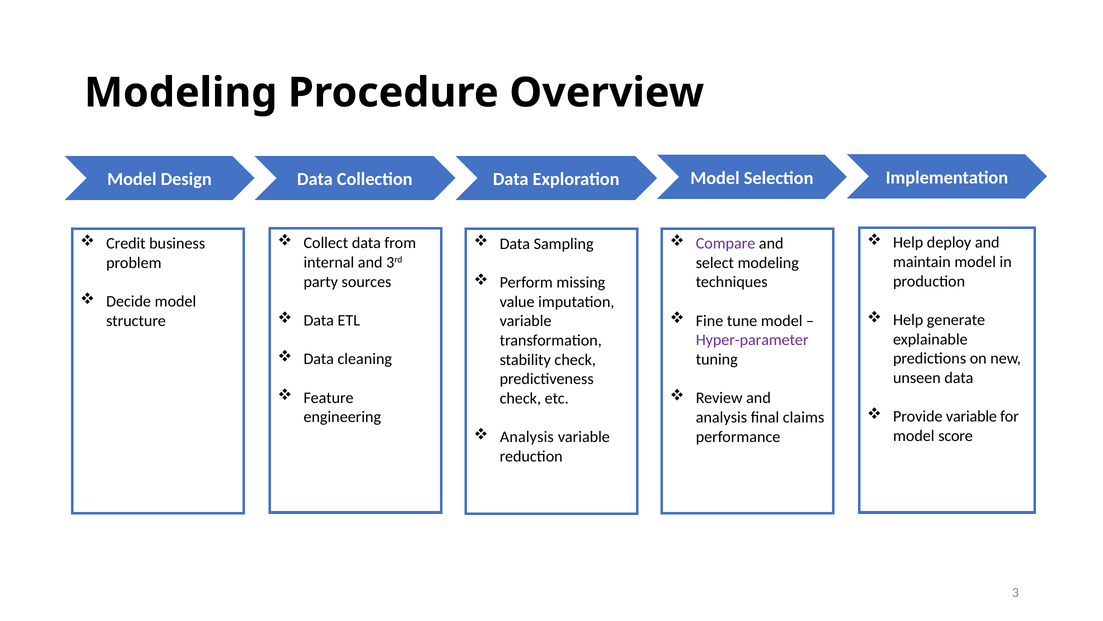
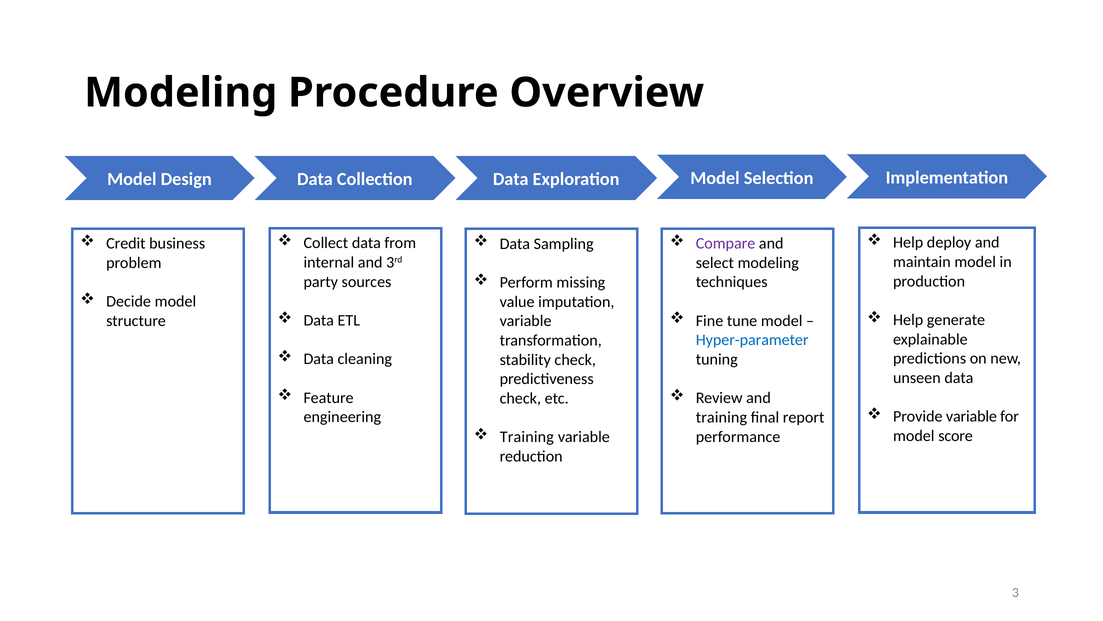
Hyper-parameter colour: purple -> blue (752, 340)
analysis: analysis -> training (721, 417)
claims: claims -> report (804, 417)
Analysis: Analysis -> Training (527, 437)
